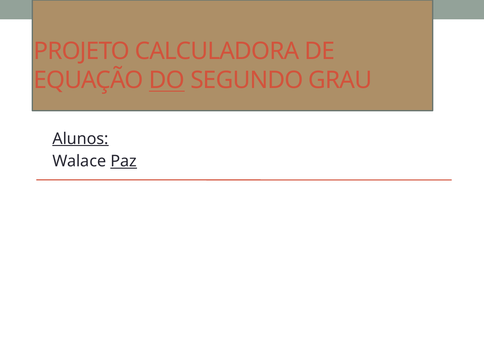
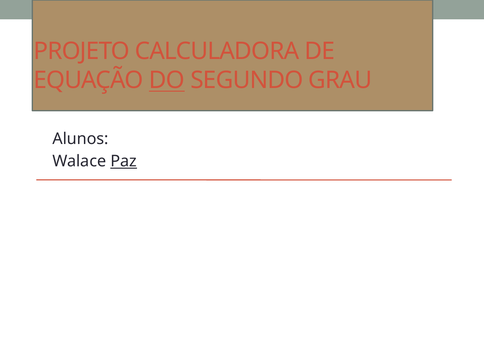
Alunos underline: present -> none (81, 139)
